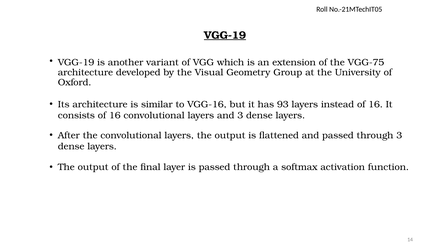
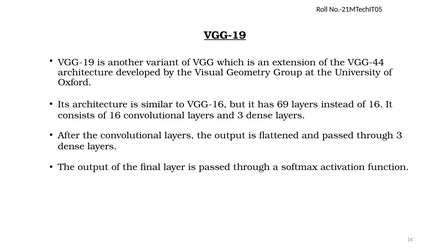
VGG-75: VGG-75 -> VGG-44 (366, 62)
93: 93 -> 69 (283, 105)
